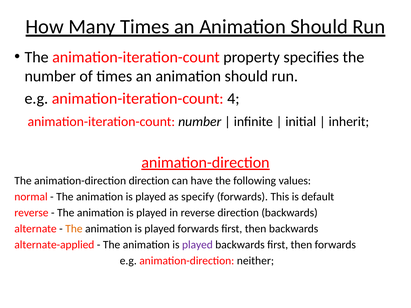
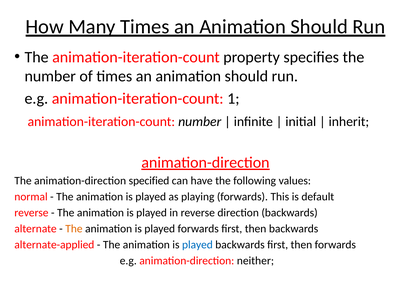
4: 4 -> 1 (233, 99)
animation-direction direction: direction -> specified (149, 181)
specify: specify -> playing (198, 197)
played colour: purple -> blue (197, 245)
